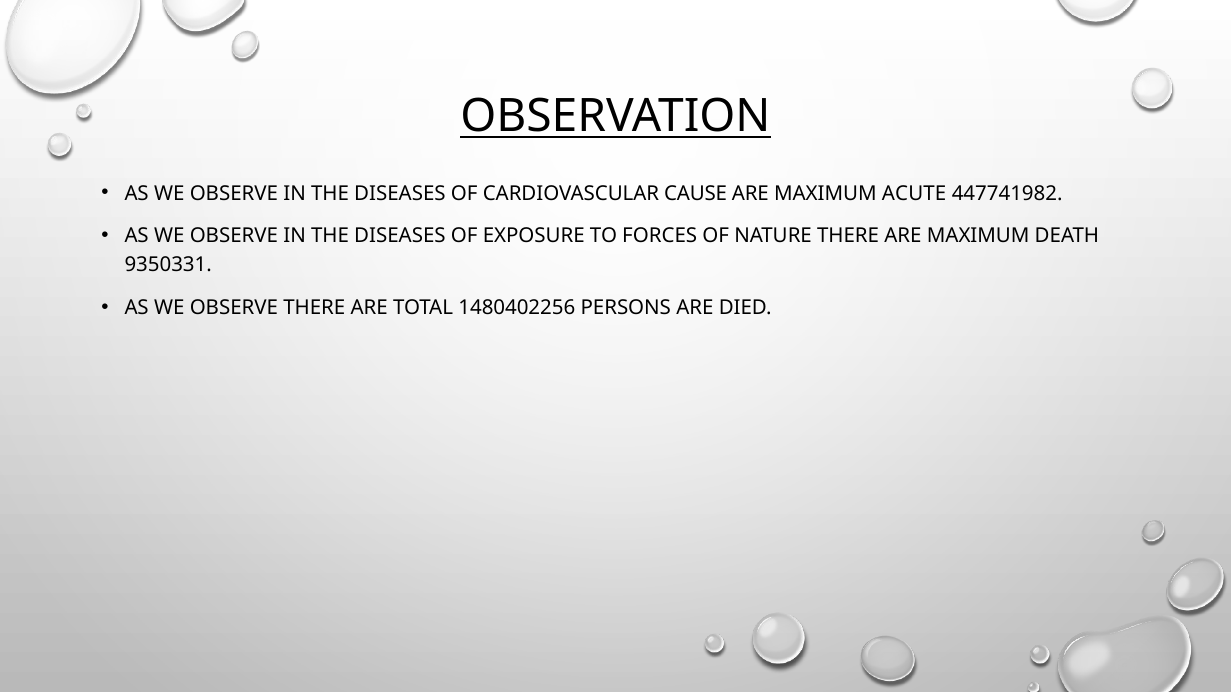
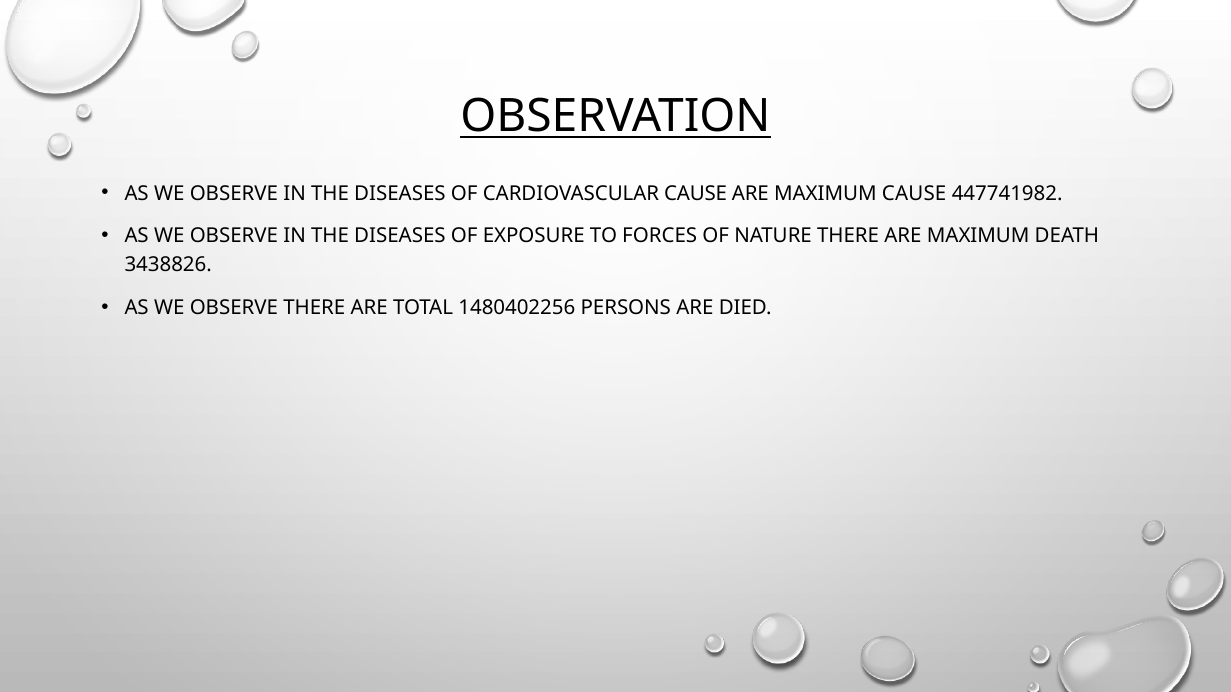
MAXIMUM ACUTE: ACUTE -> CAUSE (914, 193)
9350331: 9350331 -> 3438826 (168, 265)
